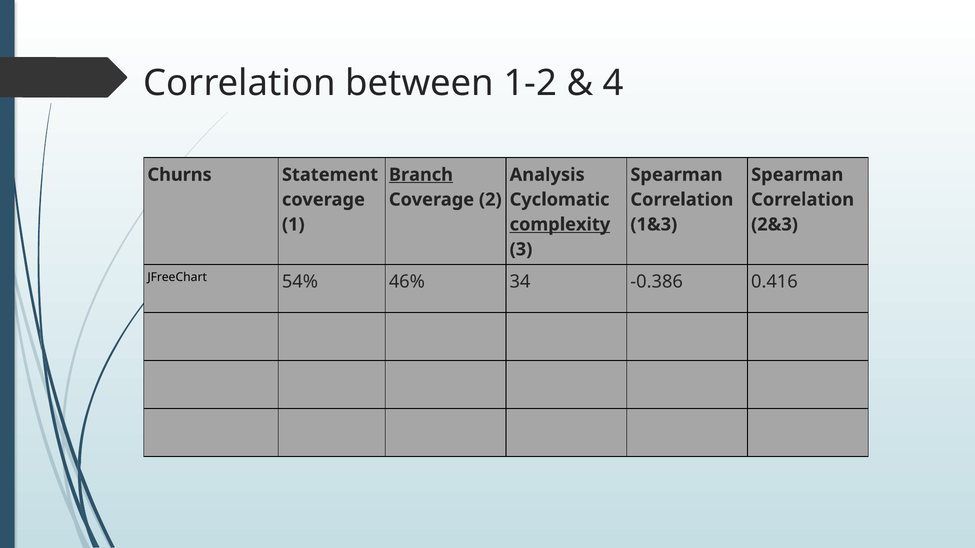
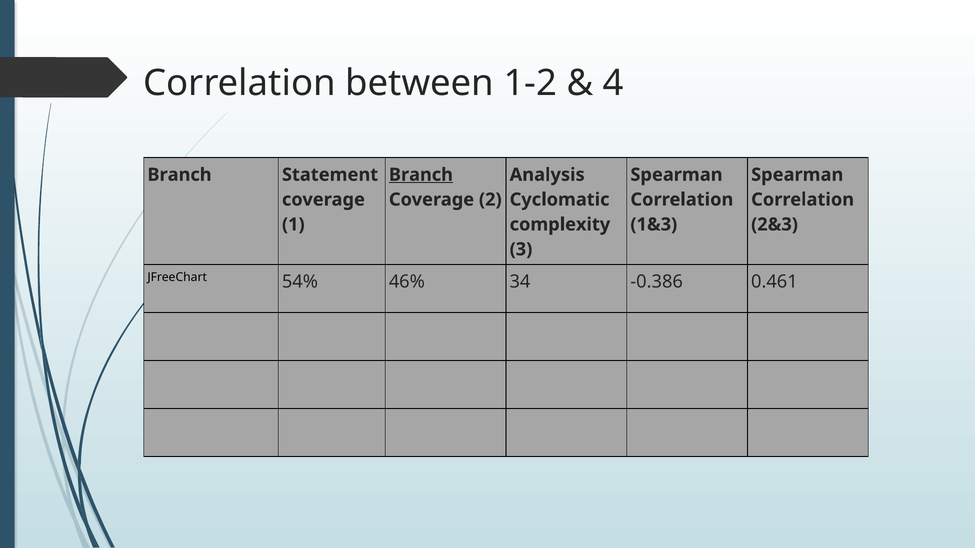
Churns: Churns -> Branch (180, 175)
complexity underline: present -> none (560, 225)
0.416: 0.416 -> 0.461 (774, 282)
